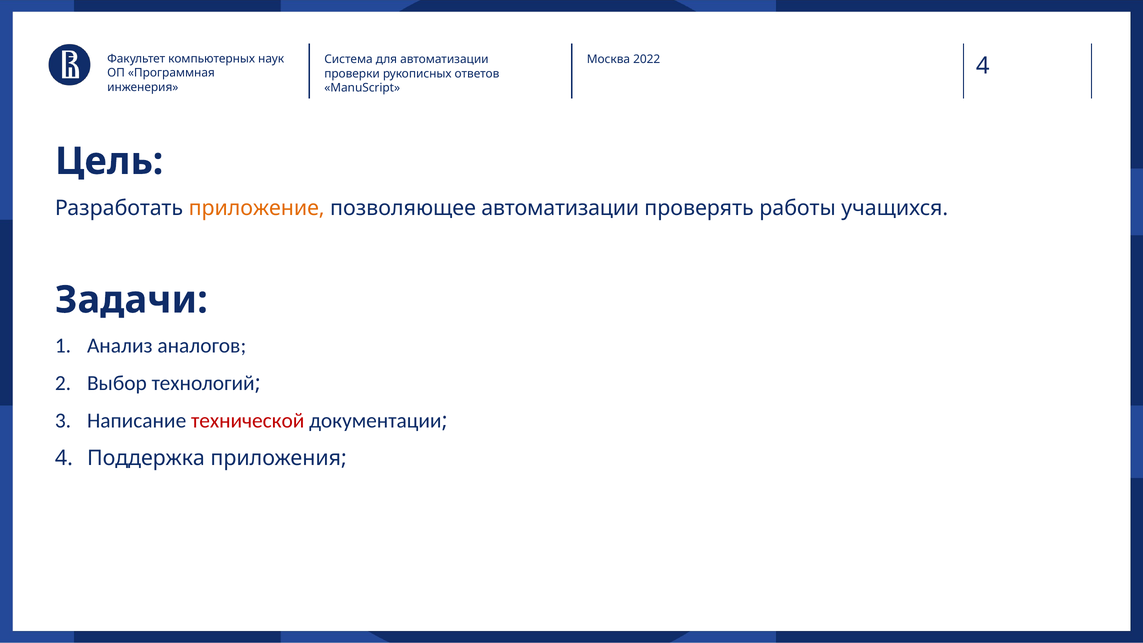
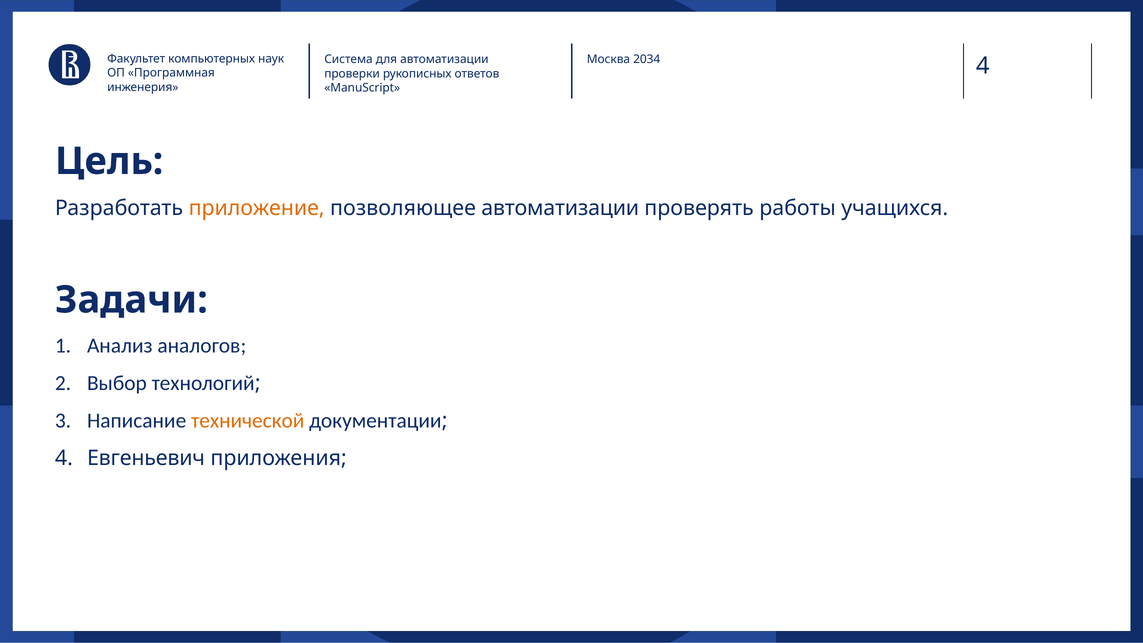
2022: 2022 -> 2034 (647, 59)
технической colour: red -> orange (248, 421)
Поддержка: Поддержка -> Евгеньевич (146, 458)
